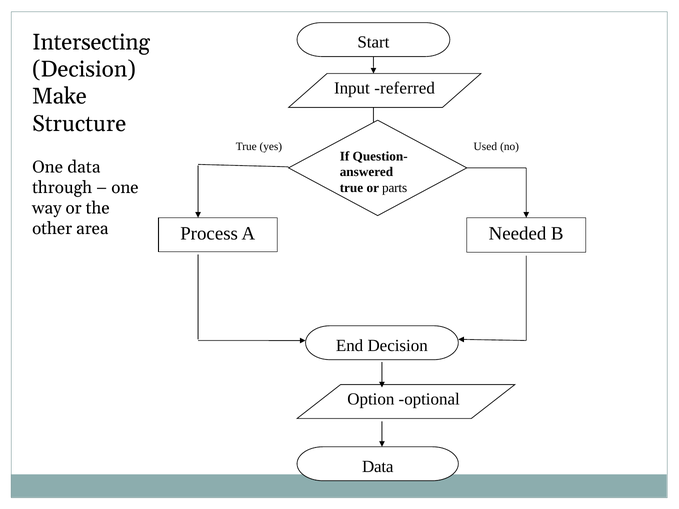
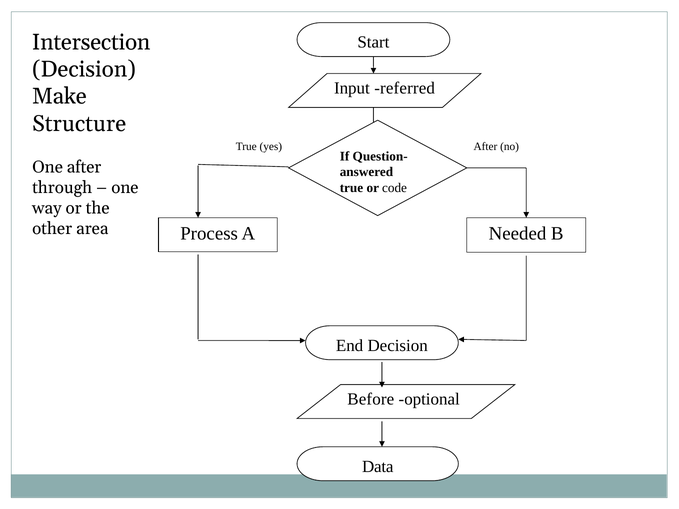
Intersecting: Intersecting -> Intersection (91, 42)
yes Used: Used -> After (485, 147)
One data: data -> after (84, 167)
parts: parts -> code (395, 188)
Option: Option -> Before (371, 399)
